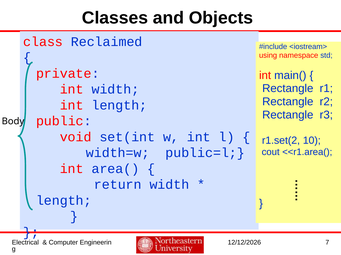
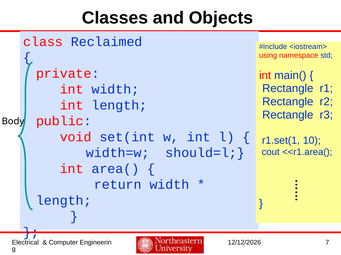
r1.set(2: r1.set(2 -> r1.set(1 (281, 141)
public=l: public=l -> should=l (205, 153)
